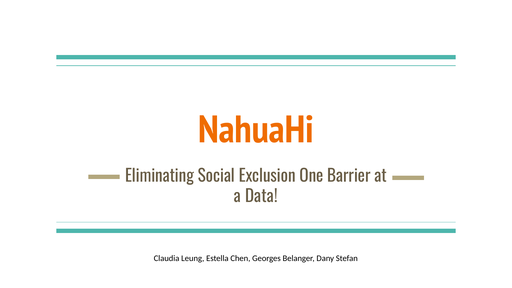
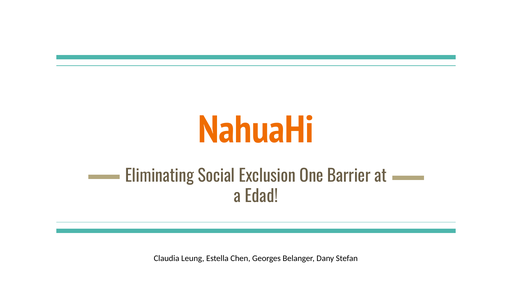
Data: Data -> Edad (261, 197)
